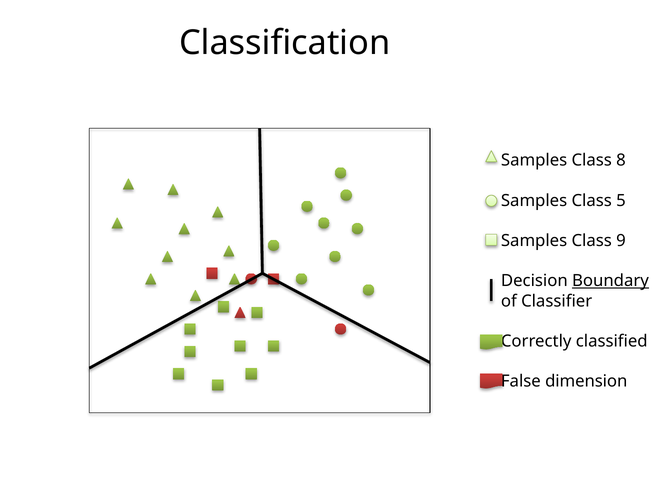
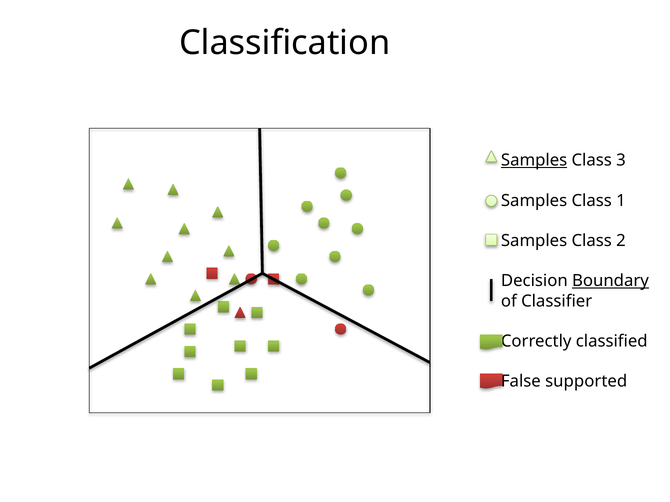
Samples underline: none -> present (534, 161)
8: 8 -> 3 (621, 161)
5: 5 -> 1 (621, 201)
9: 9 -> 2 (621, 241)
dimension: dimension -> supported (586, 382)
